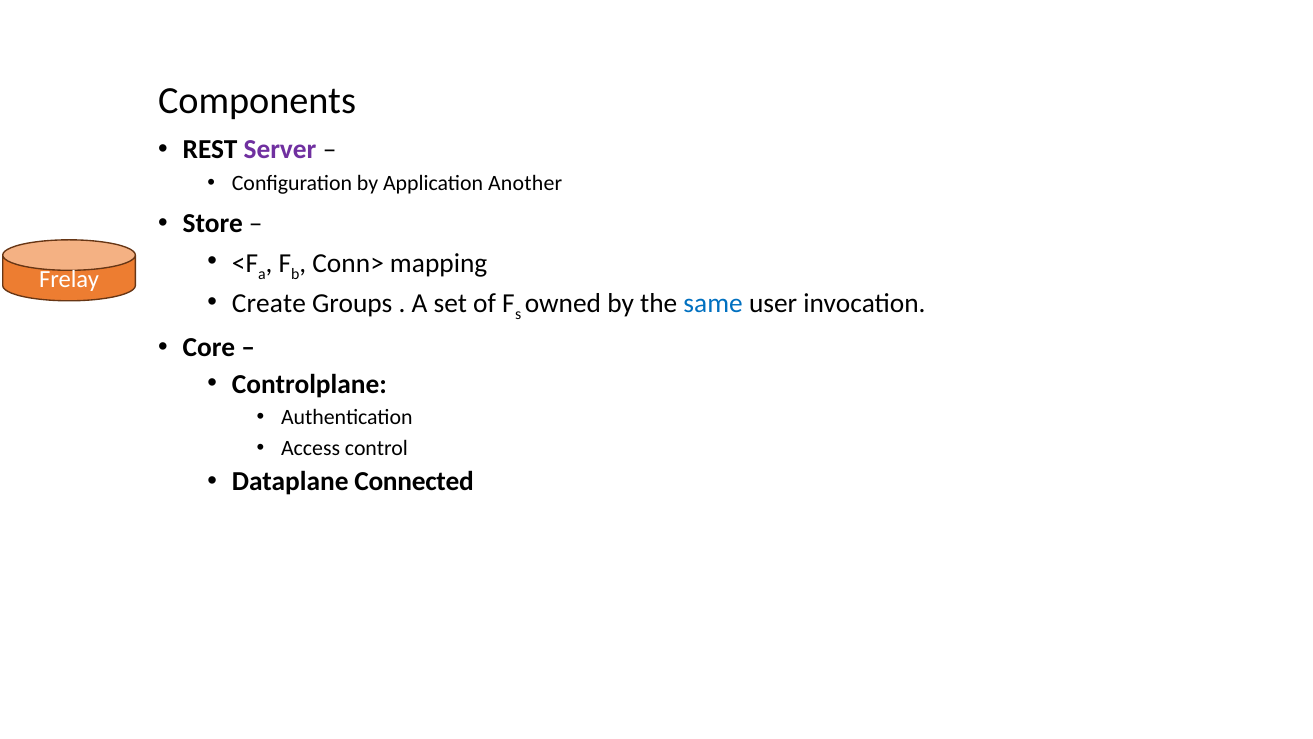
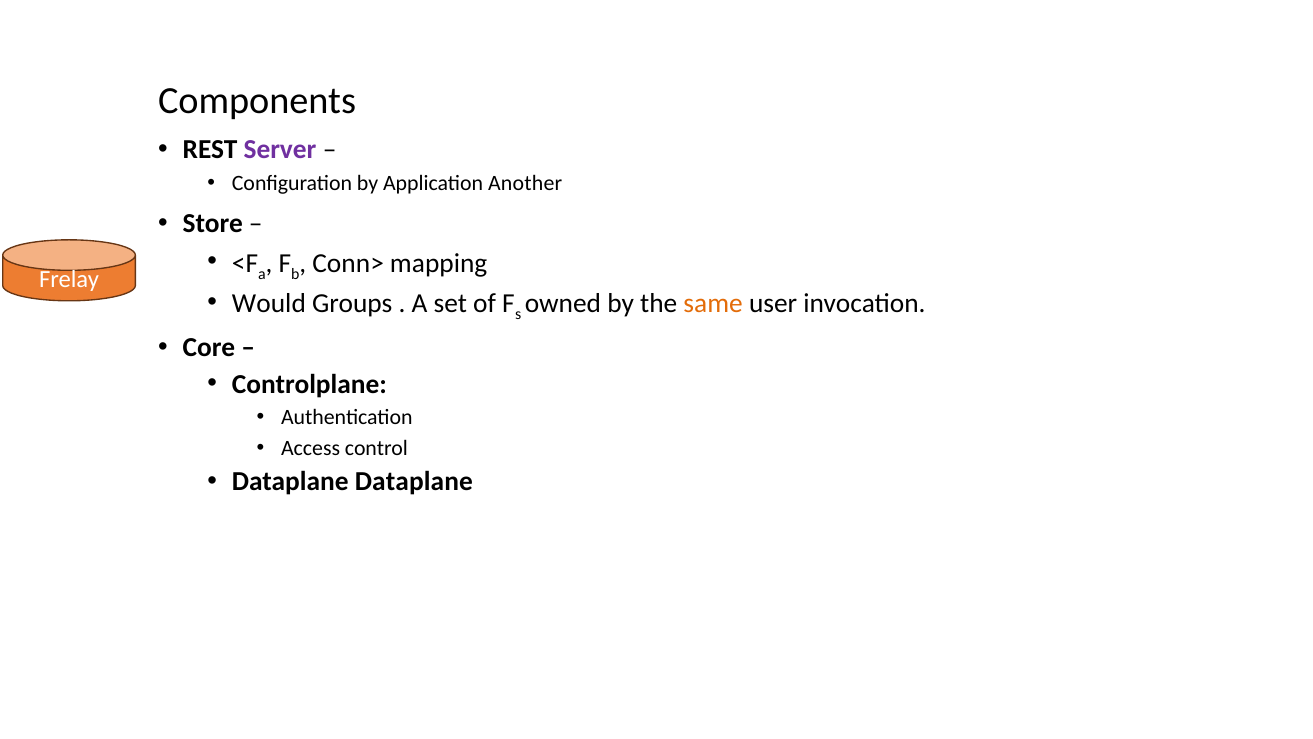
Create: Create -> Would (269, 303)
same colour: blue -> orange (713, 303)
Dataplane Connected: Connected -> Dataplane (414, 481)
